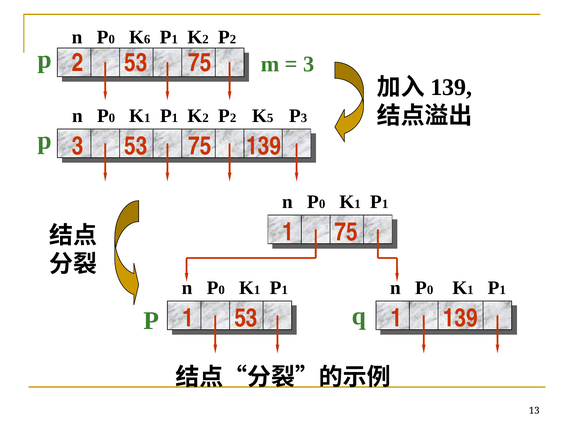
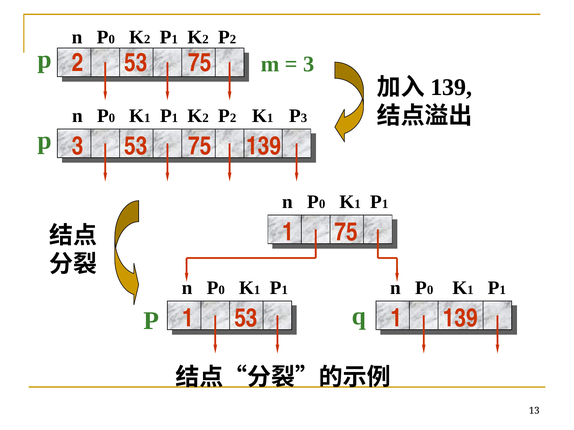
6: 6 -> 2 (147, 39)
5: 5 -> 1 (270, 118)
